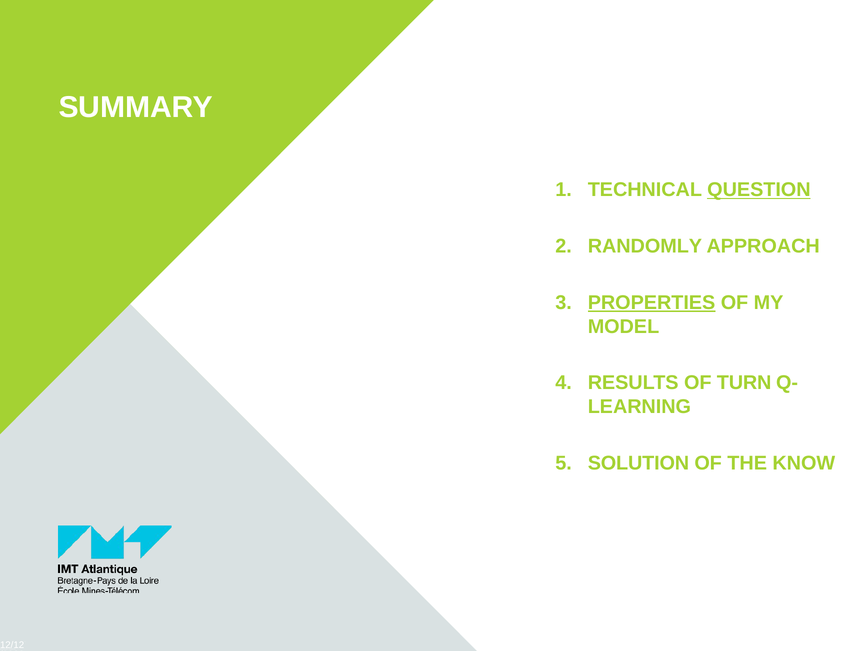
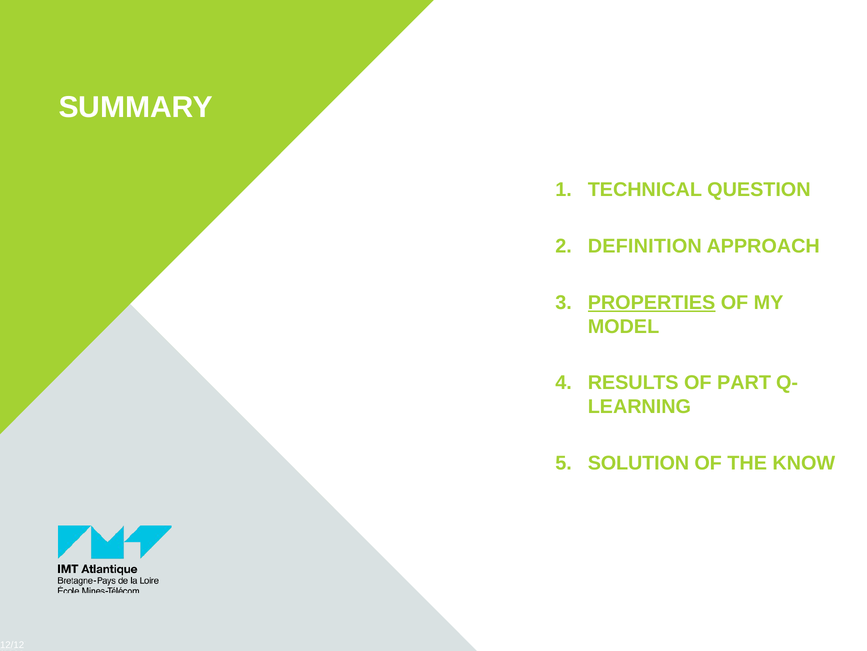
QUESTION underline: present -> none (759, 190)
RANDOMLY: RANDOMLY -> DEFINITION (645, 246)
TURN: TURN -> PART (744, 382)
